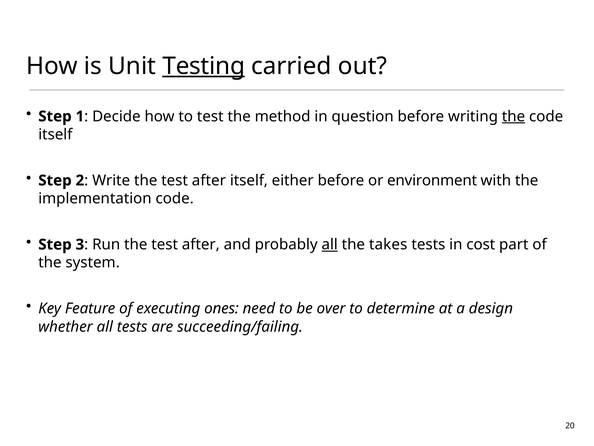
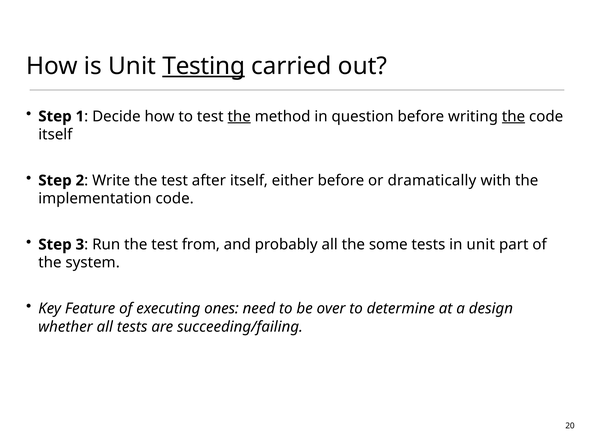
the underline: none -> present (239, 116)
environment: environment -> dramatically (432, 180)
Run the test after: after -> from (201, 244)
all underline: present -> none (330, 244)
takes: takes -> some (388, 244)
in cost: cost -> unit (481, 244)
